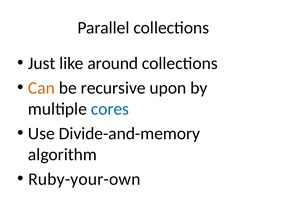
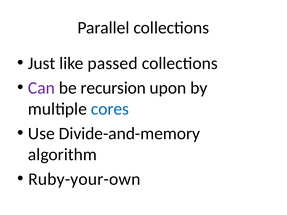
around: around -> passed (113, 63)
Can colour: orange -> purple (41, 88)
recursive: recursive -> recursion (113, 88)
